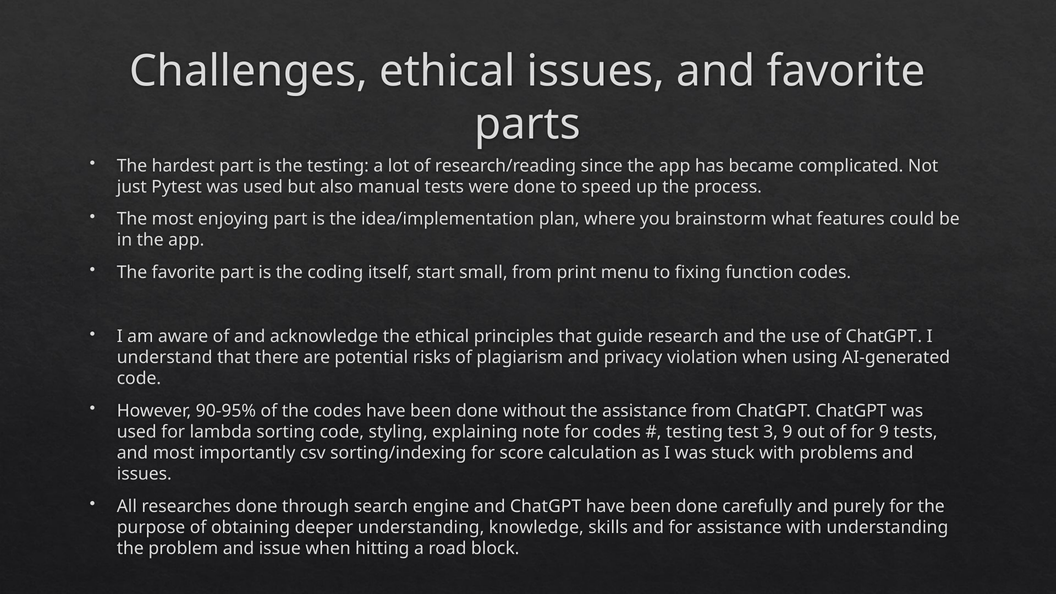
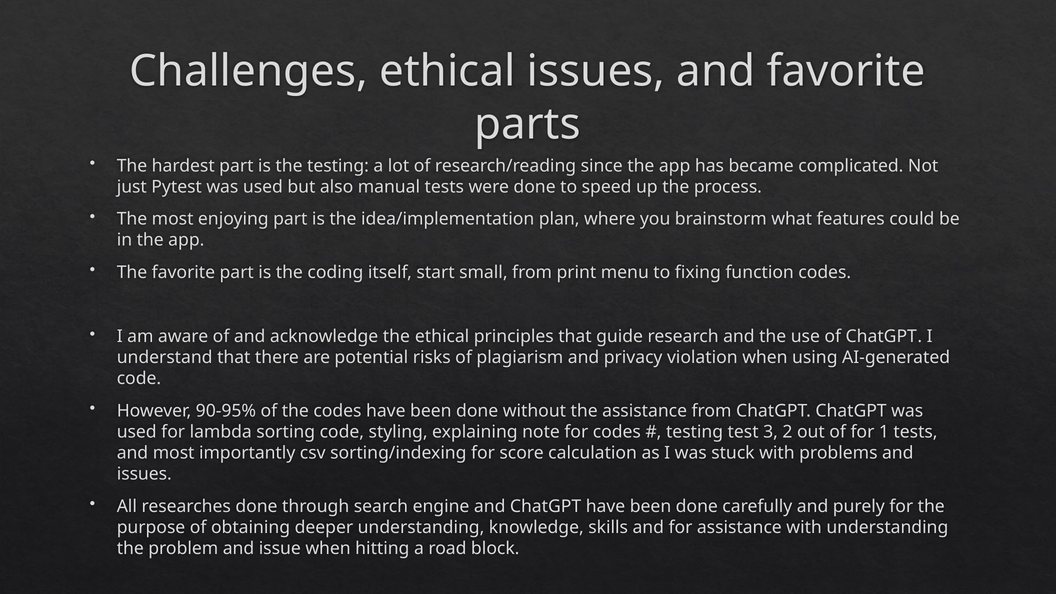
3 9: 9 -> 2 (787, 432)
for 9: 9 -> 1 (884, 432)
